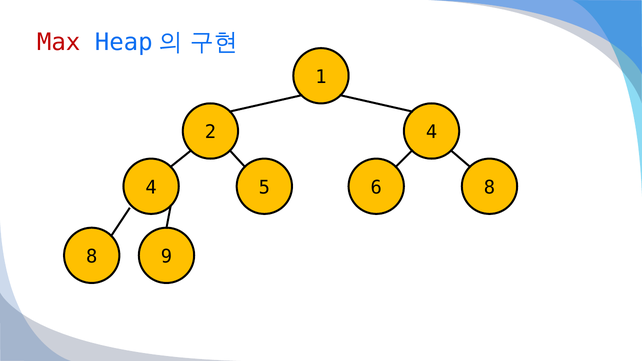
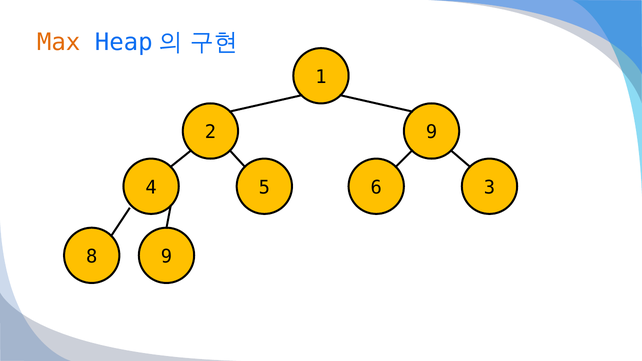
Max colour: red -> orange (59, 42)
2 4: 4 -> 9 (432, 132)
6 8: 8 -> 3 (489, 188)
